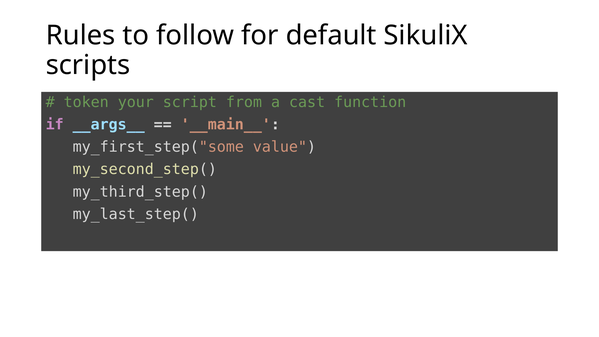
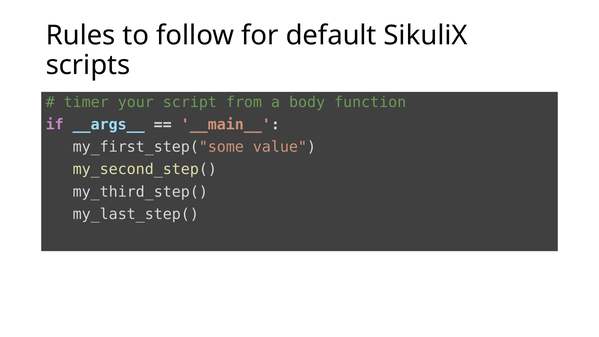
token: token -> timer (86, 102)
cast: cast -> body (307, 102)
